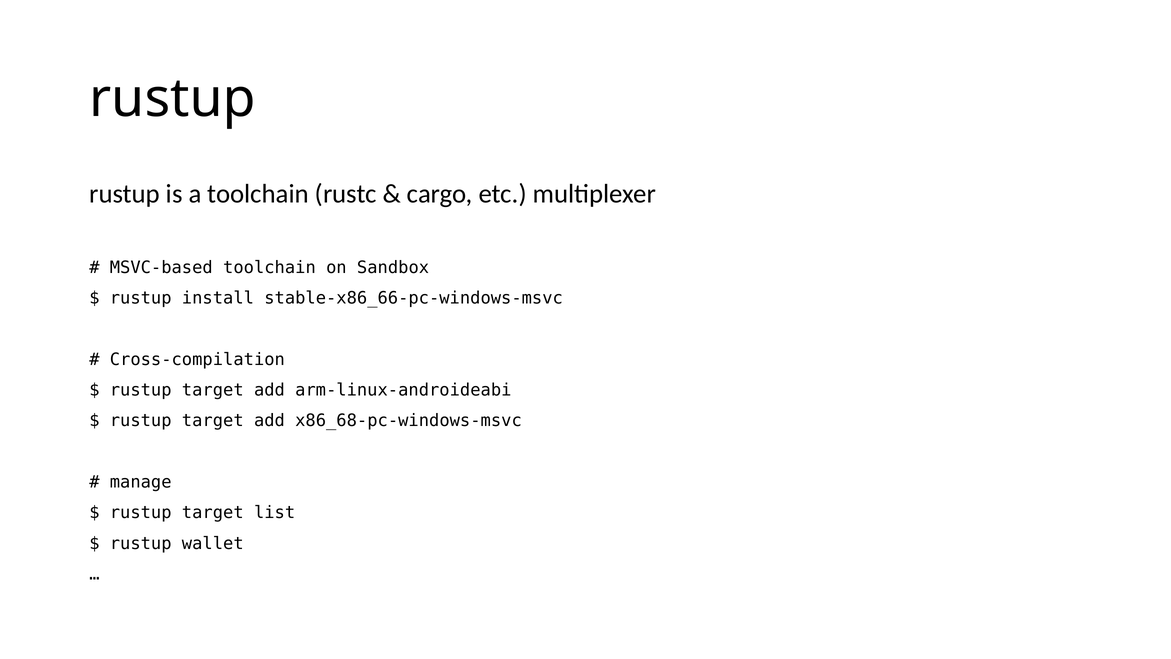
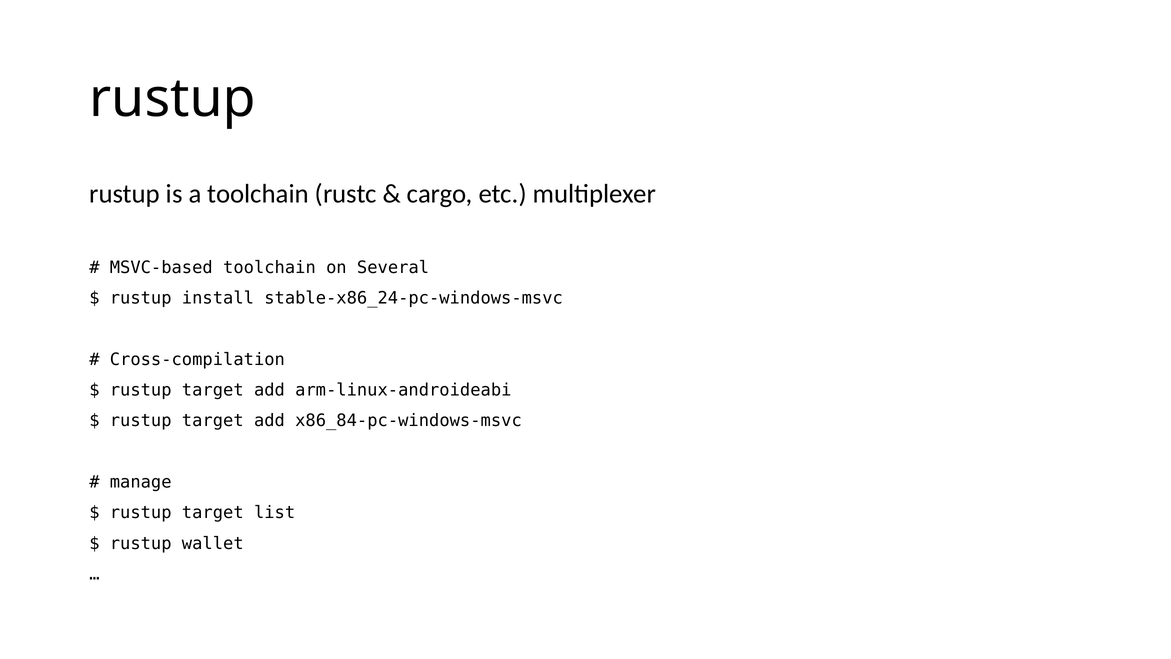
Sandbox: Sandbox -> Several (393, 267)
stable-x86_66-pc-windows-msvc: stable-x86_66-pc-windows-msvc -> stable-x86_24-pc-windows-msvc (414, 298)
x86_68-pc-windows-msvc: x86_68-pc-windows-msvc -> x86_84-pc-windows-msvc (408, 421)
